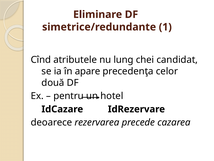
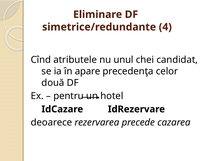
1: 1 -> 4 (165, 27)
lung: lung -> unul (124, 60)
